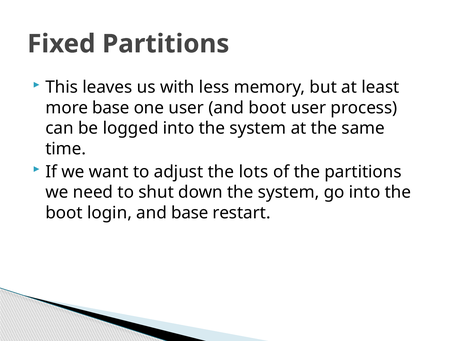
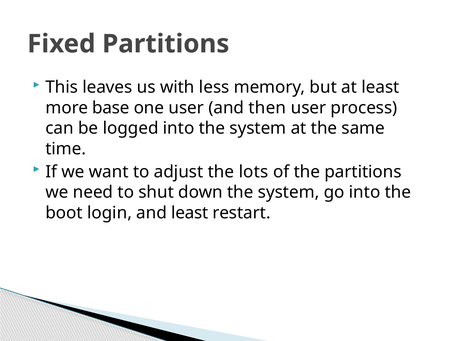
and boot: boot -> then (267, 108)
and base: base -> least (190, 213)
